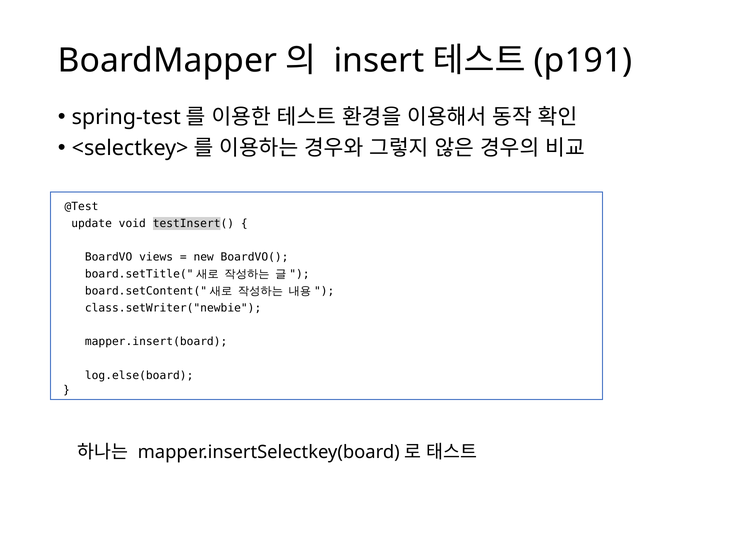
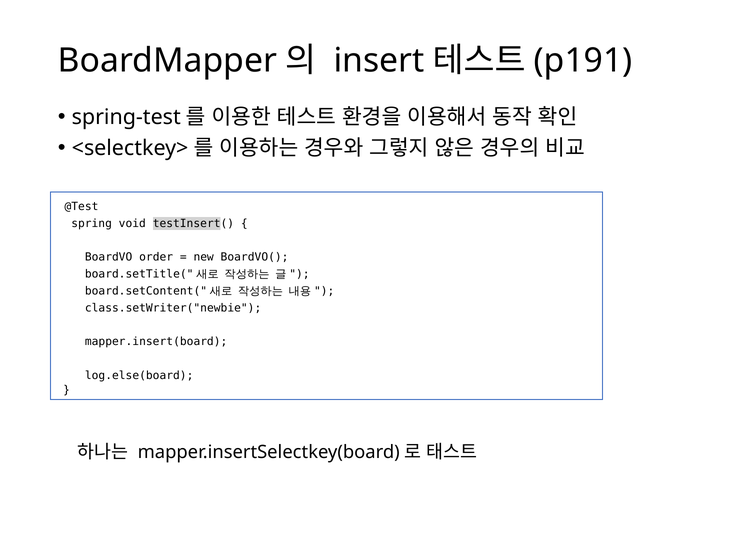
update: update -> spring (92, 224)
views: views -> order (156, 257)
